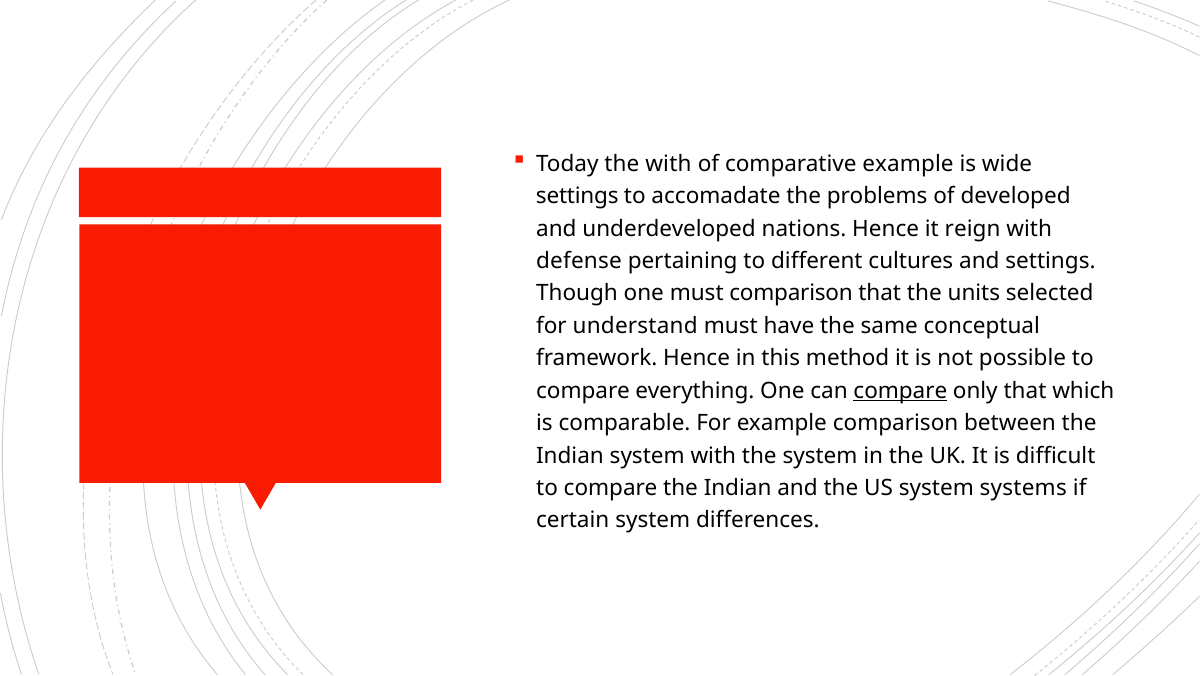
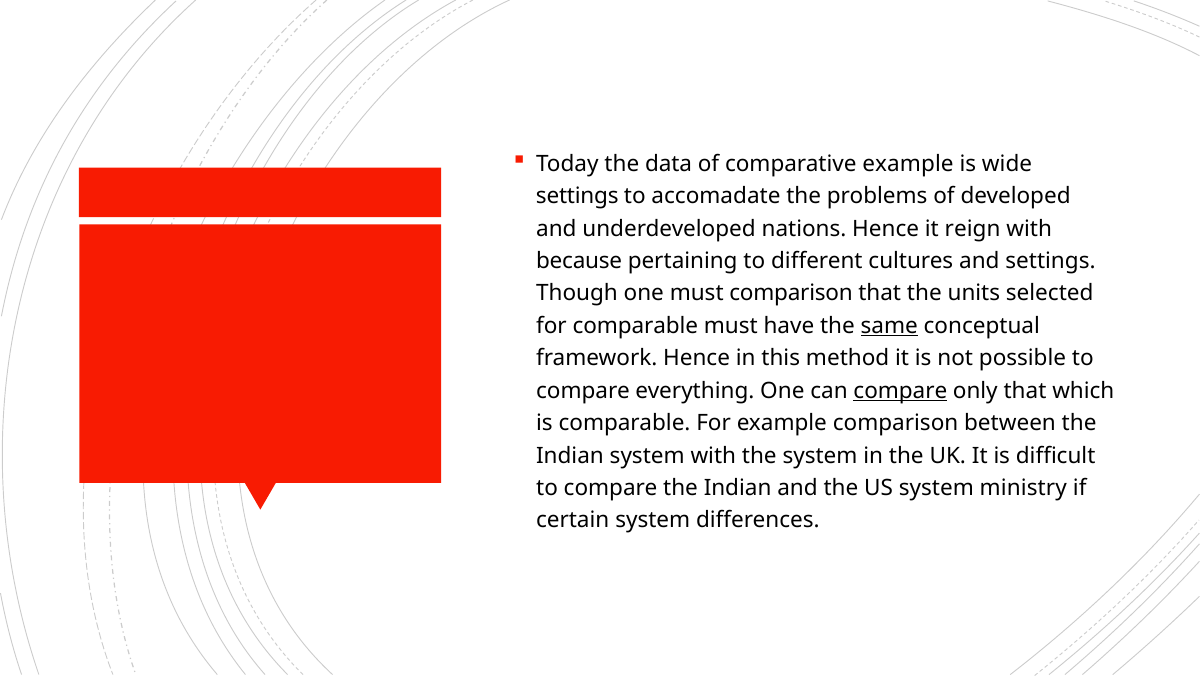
the with: with -> data (669, 164)
defense: defense -> because (579, 261)
for understand: understand -> comparable (635, 326)
same underline: none -> present (889, 326)
systems: systems -> ministry (1023, 488)
